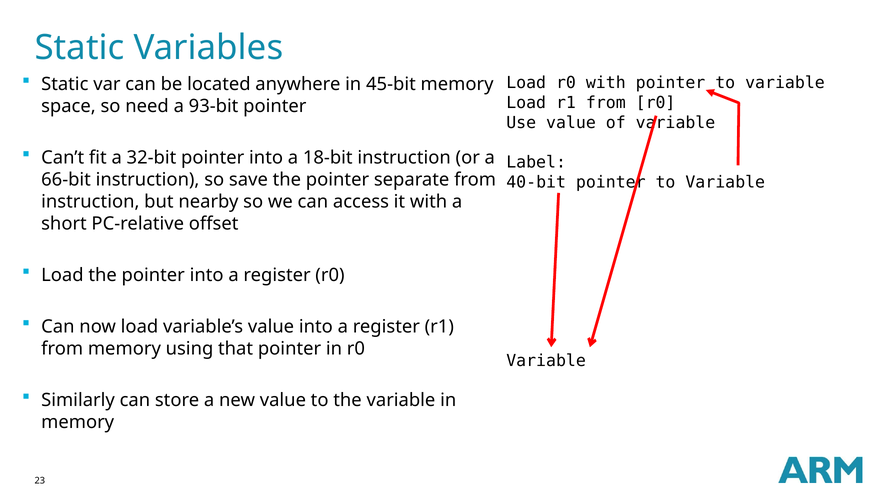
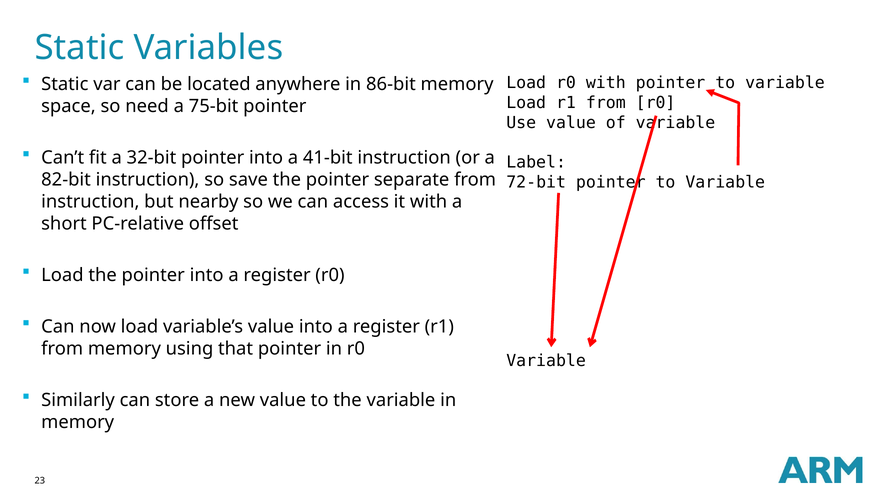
45-bit: 45-bit -> 86-bit (391, 84)
93-bit: 93-bit -> 75-bit (214, 106)
18-bit: 18-bit -> 41-bit (328, 158)
66-bit: 66-bit -> 82-bit (66, 180)
40-bit: 40-bit -> 72-bit (536, 182)
